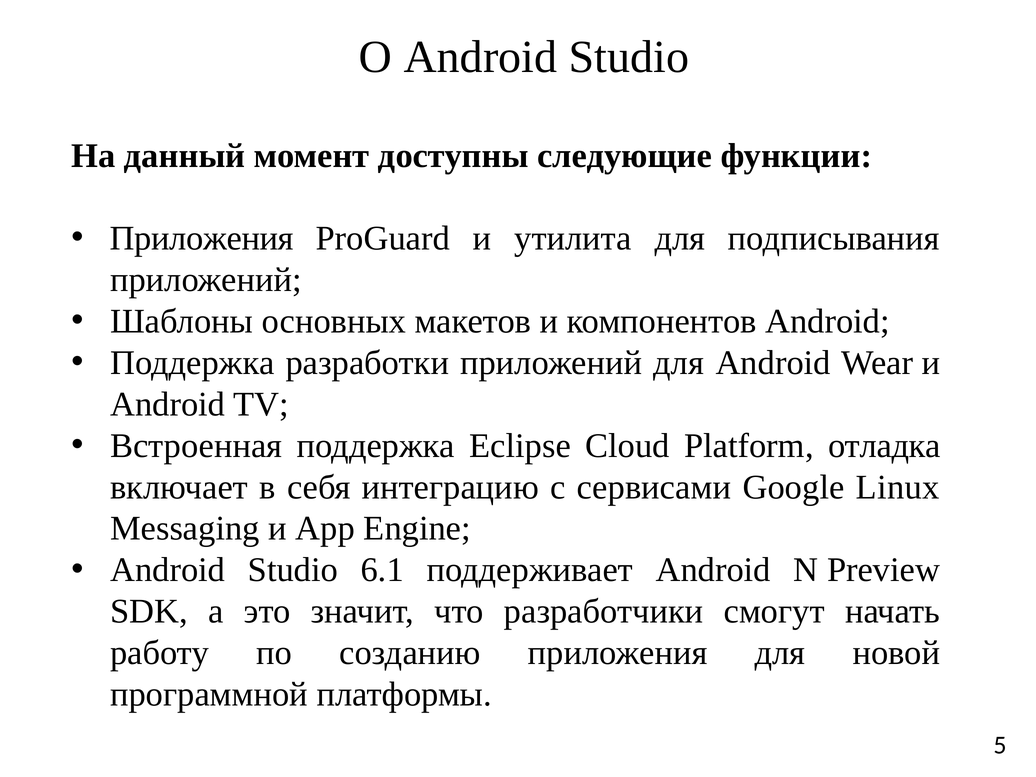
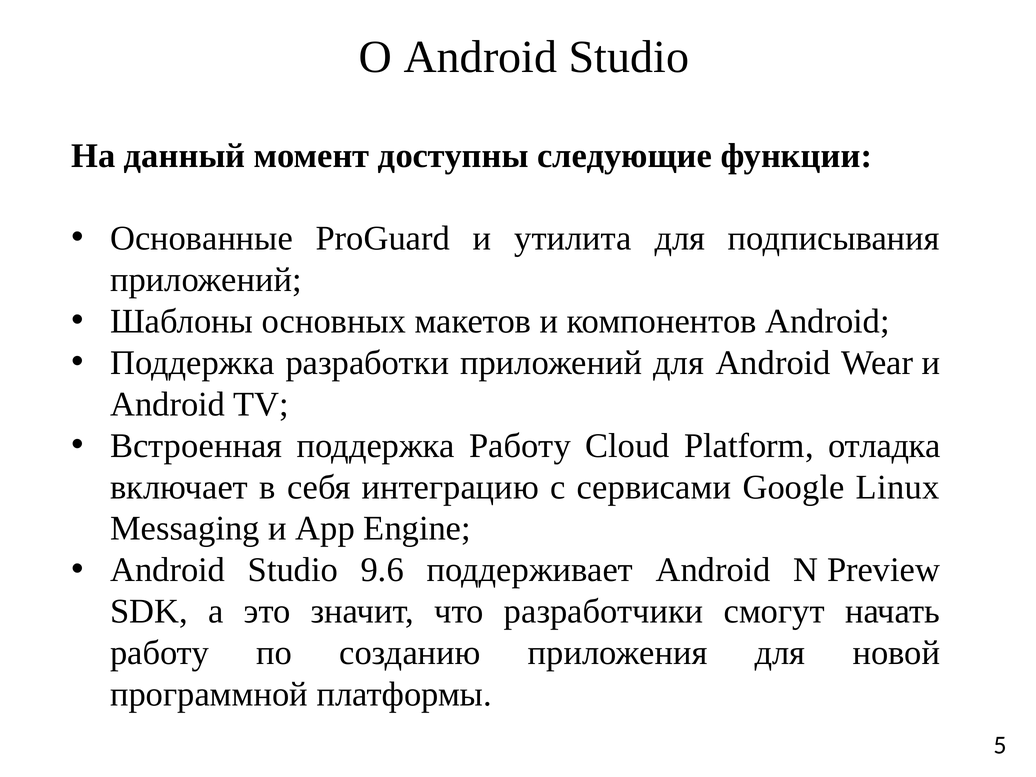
Приложения: Приложения -> Основанные (201, 239)
поддержка Eclipse: Eclipse -> Работу (520, 446)
6.1: 6.1 -> 9.6 (382, 570)
